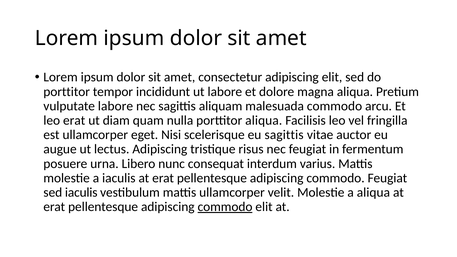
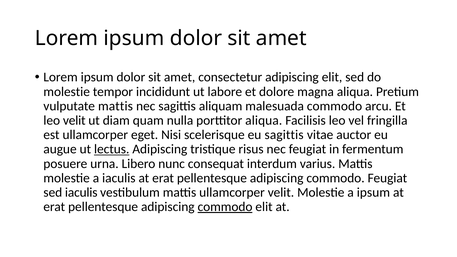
porttitor: porttitor -> molestie (67, 92)
vulputate labore: labore -> mattis (115, 106)
leo erat: erat -> velit (74, 120)
lectus underline: none -> present (112, 149)
a aliqua: aliqua -> ipsum (373, 192)
